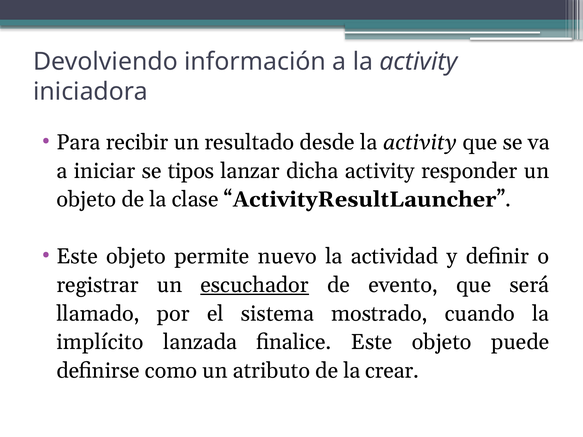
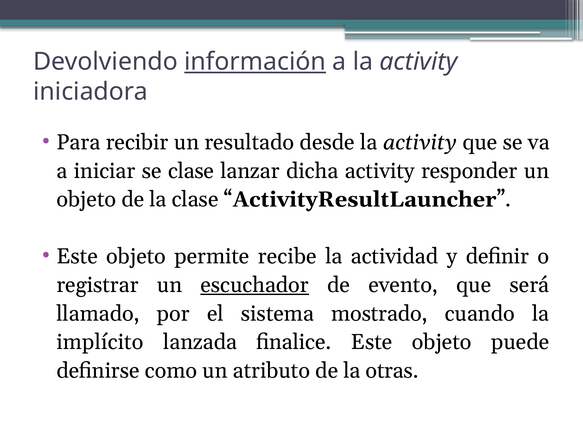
información underline: none -> present (255, 62)
se tipos: tipos -> clase (191, 171)
nuevo: nuevo -> recibe (287, 257)
crear: crear -> otras (392, 371)
